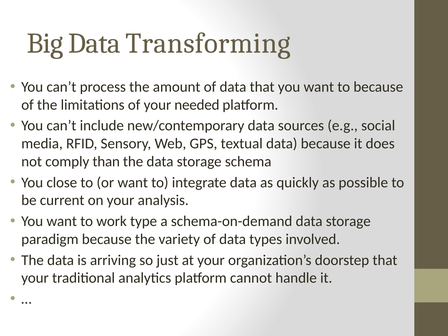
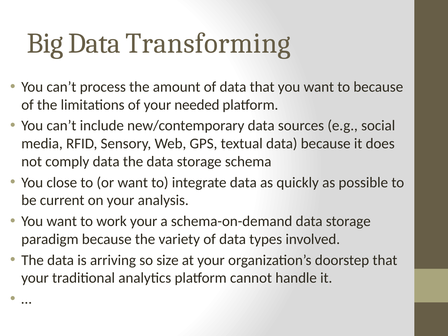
comply than: than -> data (106, 162)
work type: type -> your (144, 221)
just: just -> size (168, 260)
